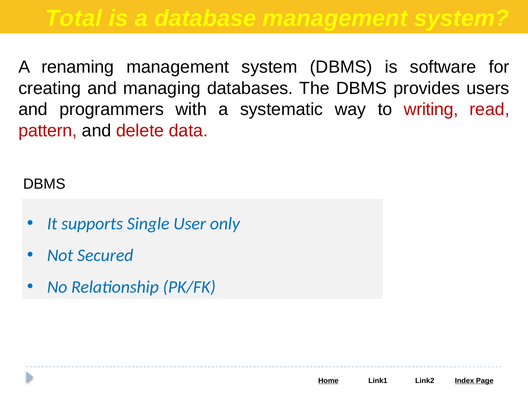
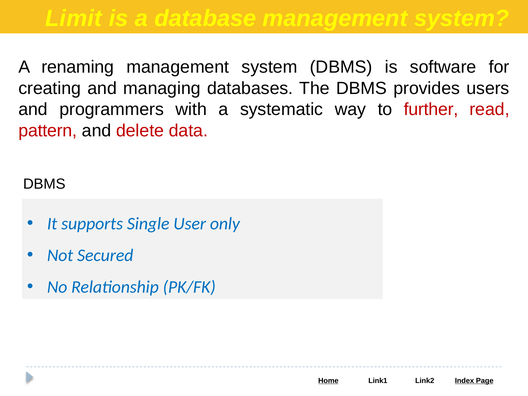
Total: Total -> Limit (74, 18)
writing: writing -> further (431, 109)
